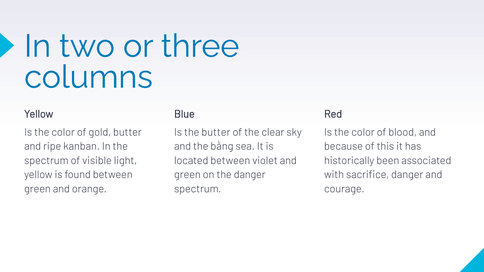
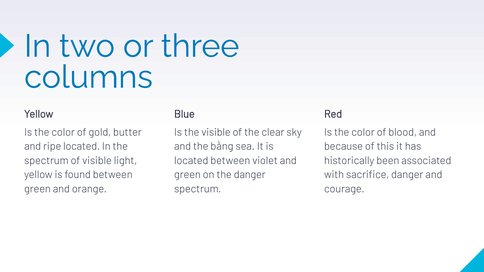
the butter: butter -> visible (216, 132)
ripe kanban: kanban -> located (82, 147)
